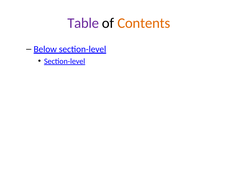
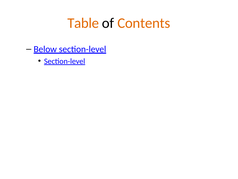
Table colour: purple -> orange (83, 23)
